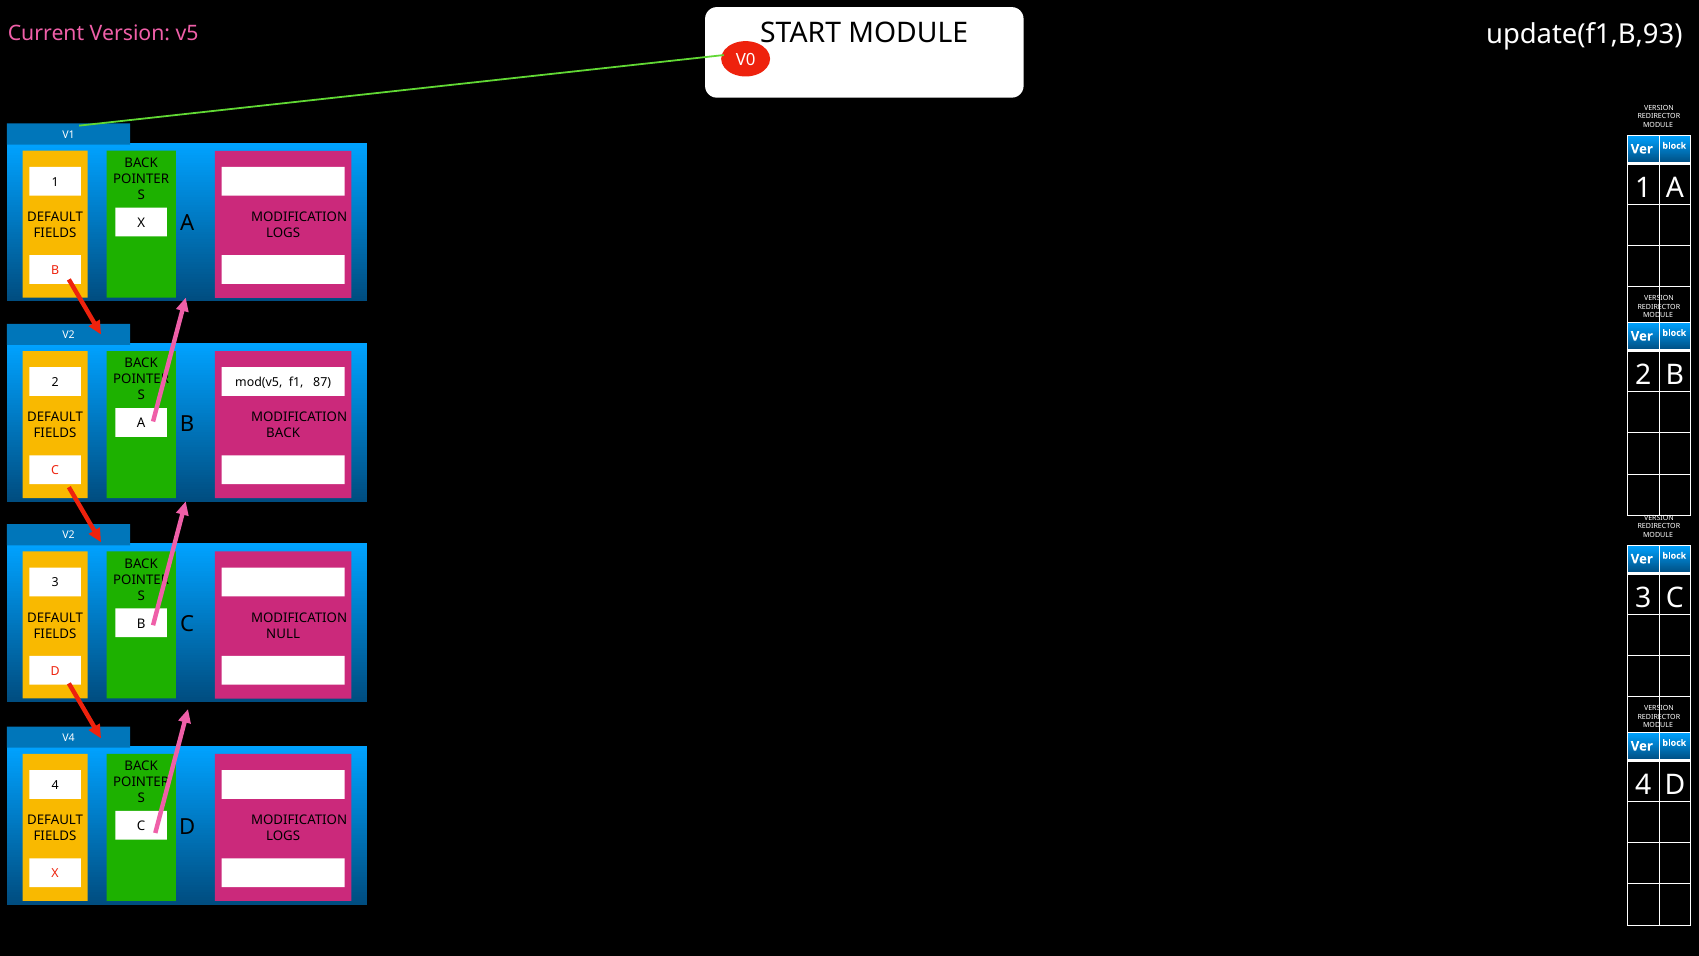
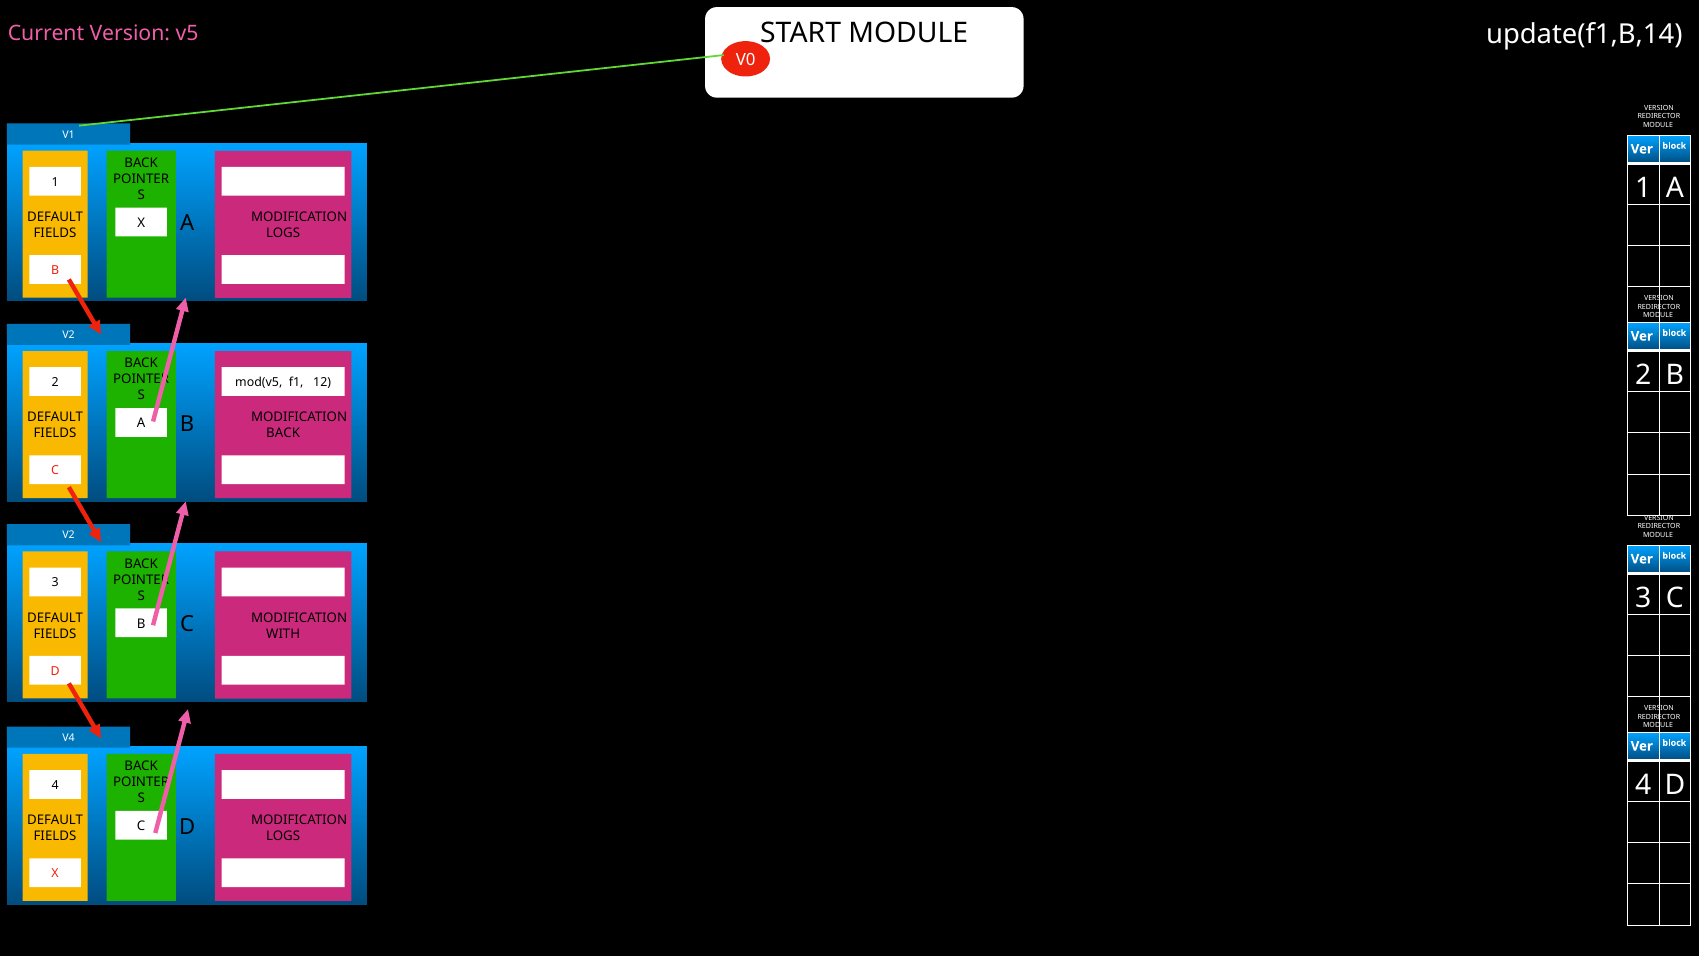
update(f1,B,93: update(f1,B,93 -> update(f1,B,14 (1584, 34)
87: 87 -> 12 (322, 382)
NULL: NULL -> WITH (283, 634)
